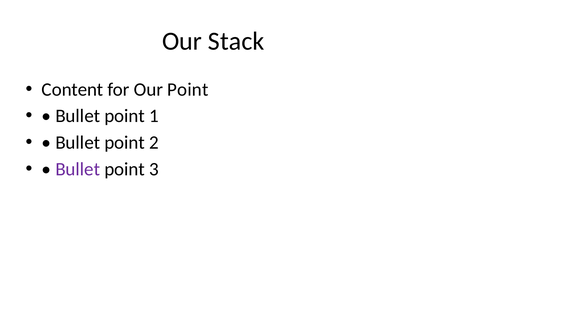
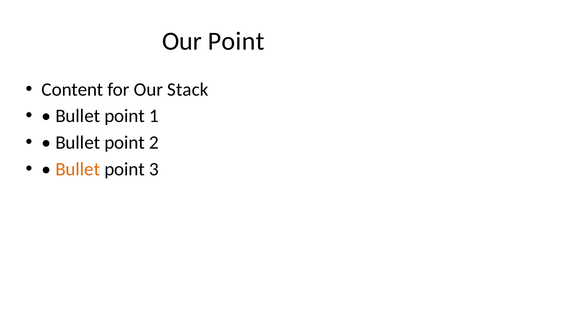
Our Stack: Stack -> Point (236, 41)
Our Point: Point -> Stack (188, 90)
Bullet colour: purple -> orange (78, 169)
